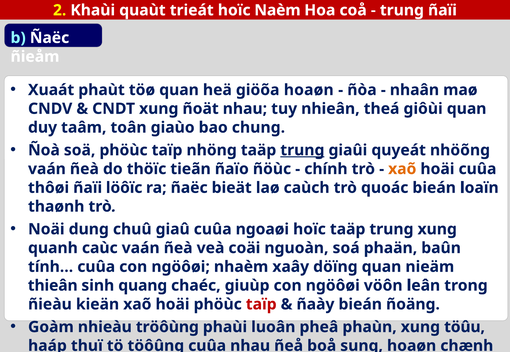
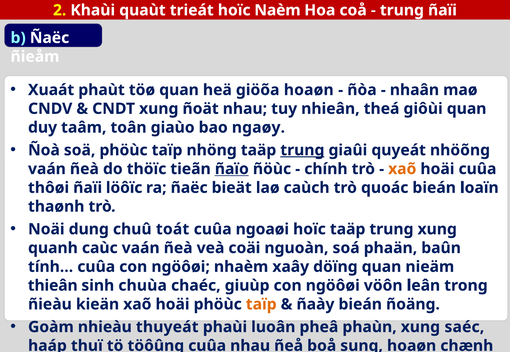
chung: chung -> ngaøy (258, 128)
ñaïo underline: none -> present (232, 169)
giaû: giaû -> toát (173, 230)
quang: quang -> chuùa (143, 286)
taïp colour: red -> orange (261, 305)
tröôùng: tröôùng -> thuyeát (167, 327)
töûu: töûu -> saéc (464, 327)
